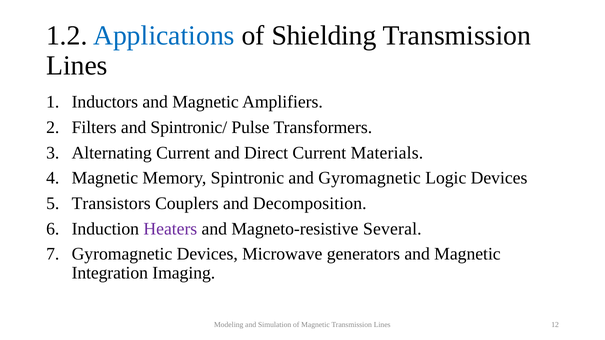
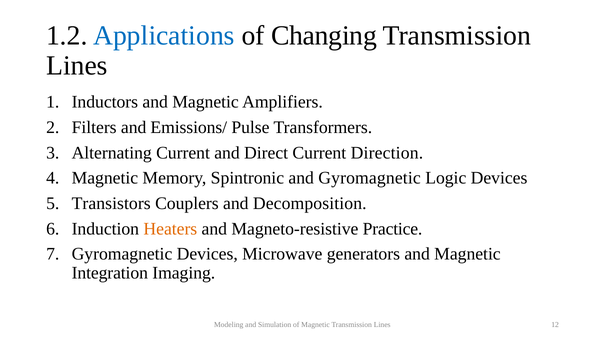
Shielding: Shielding -> Changing (324, 36)
Spintronic/: Spintronic/ -> Emissions/ (189, 128)
Materials: Materials -> Direction (387, 153)
Heaters colour: purple -> orange (170, 229)
Several: Several -> Practice (393, 229)
